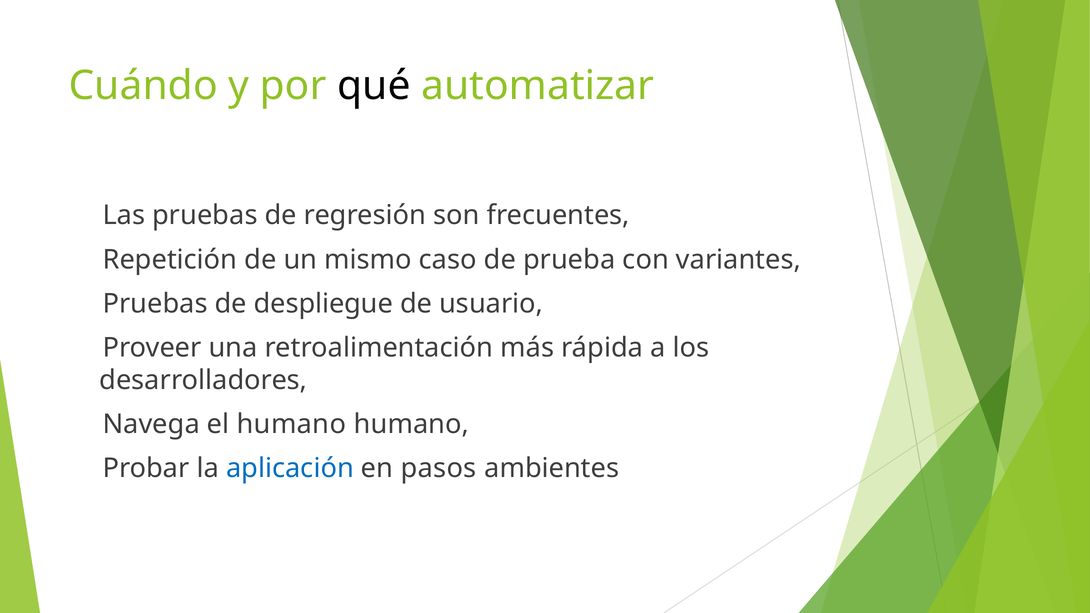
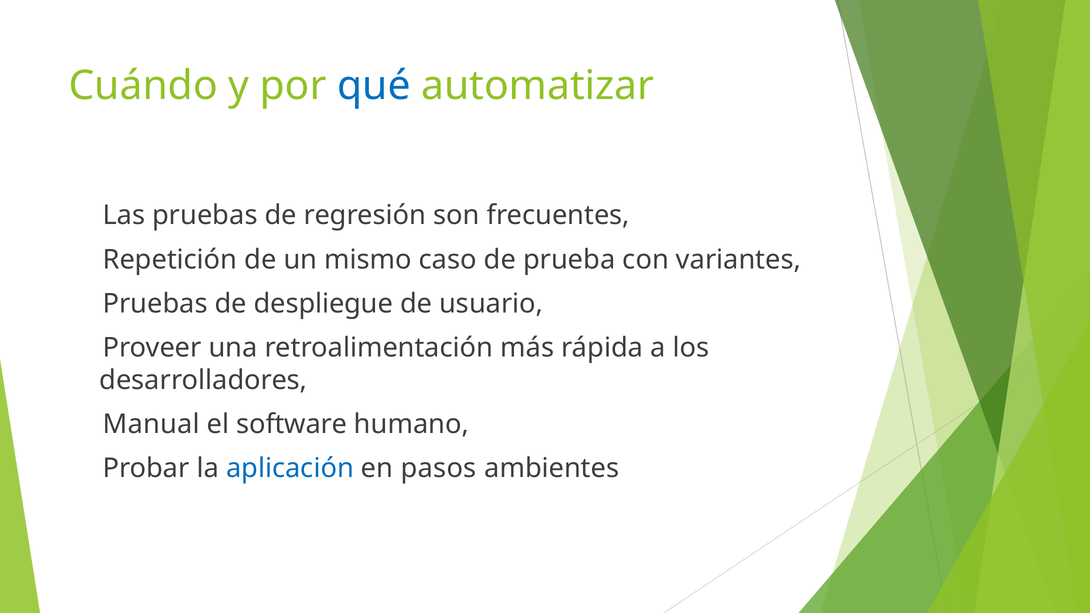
qué colour: black -> blue (374, 86)
Navega: Navega -> Manual (151, 424)
el humano: humano -> software (292, 424)
